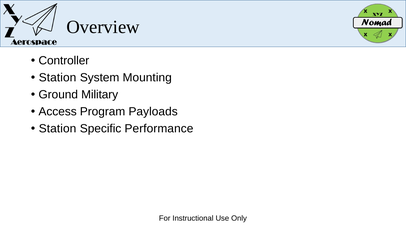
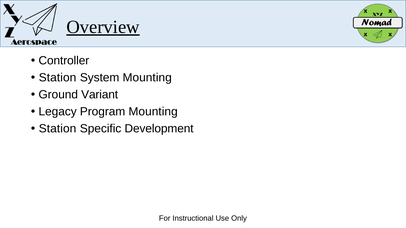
Overview underline: none -> present (103, 27)
Military: Military -> Variant (100, 95)
Access: Access -> Legacy (58, 112)
Program Payloads: Payloads -> Mounting (153, 112)
Performance: Performance -> Development (159, 129)
